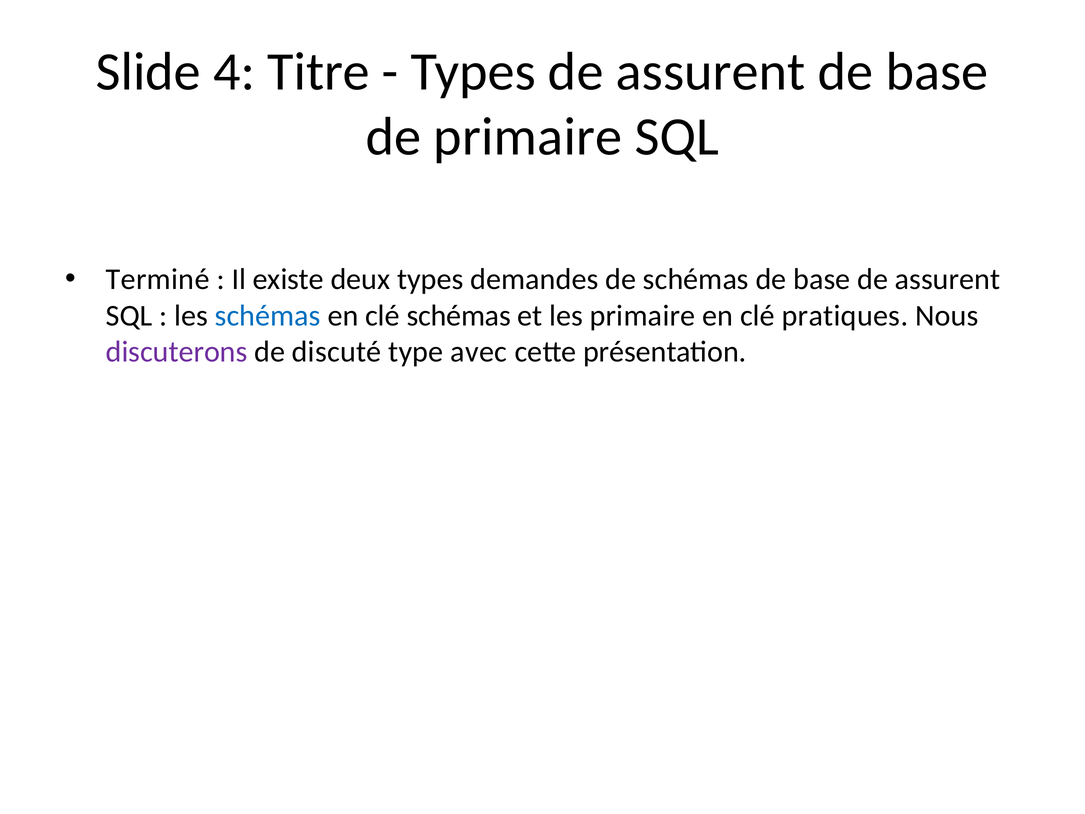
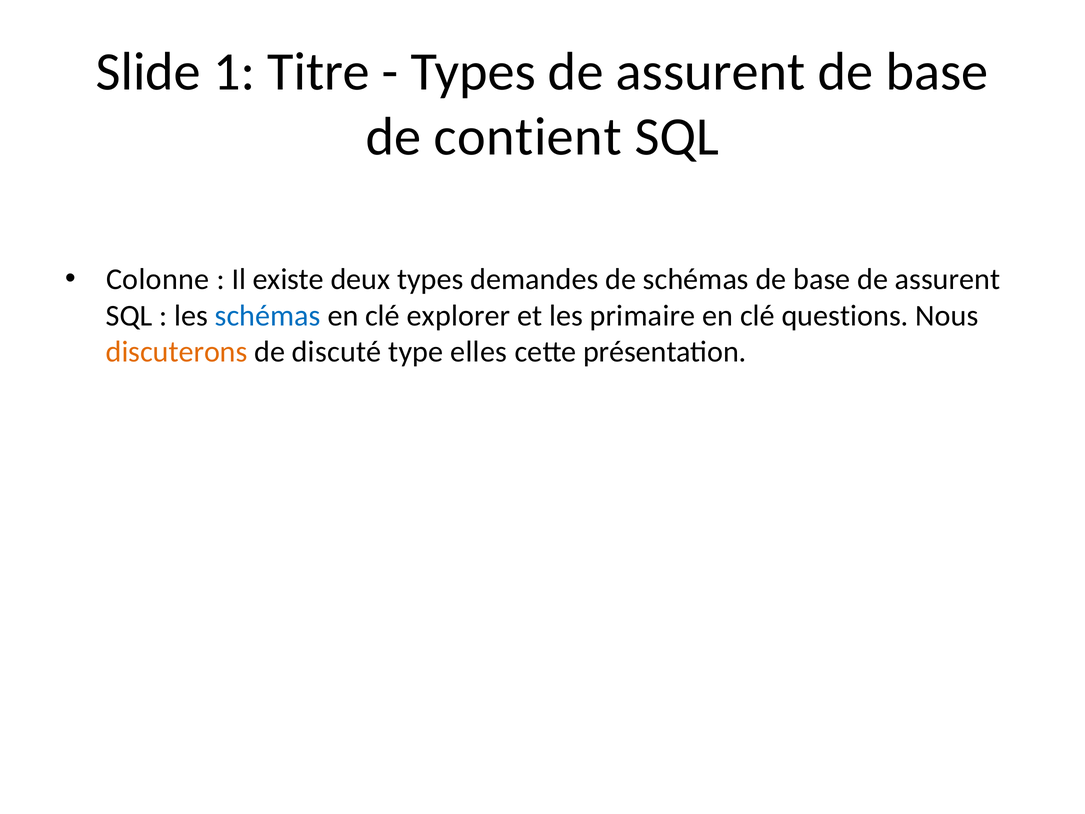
4: 4 -> 1 (234, 72)
de primaire: primaire -> contient (528, 137)
Terminé: Terminé -> Colonne (158, 279)
clé schémas: schémas -> explorer (459, 316)
pratiques: pratiques -> questions (845, 316)
discuterons colour: purple -> orange (177, 352)
avec: avec -> elles (479, 352)
